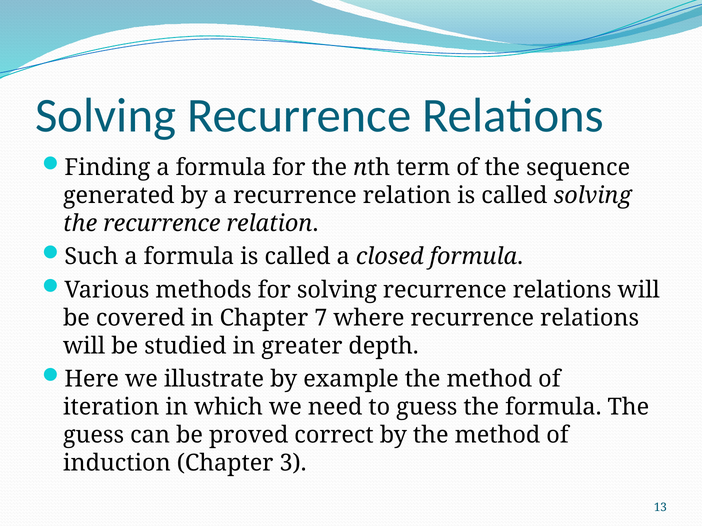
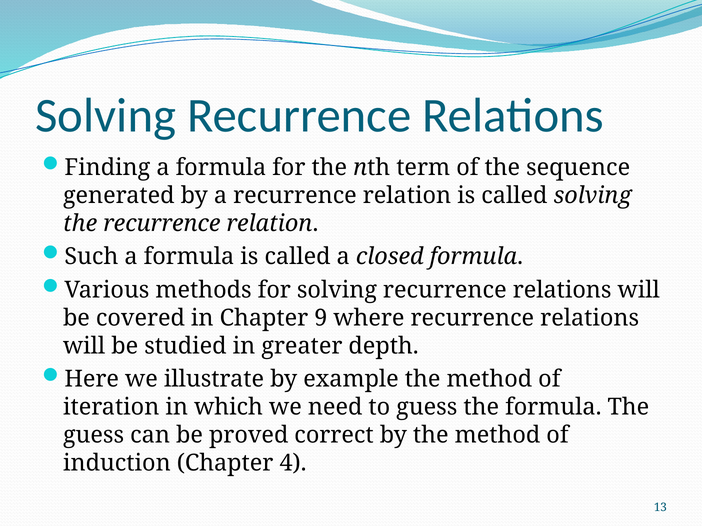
7: 7 -> 9 (321, 318)
3: 3 -> 4 (293, 464)
